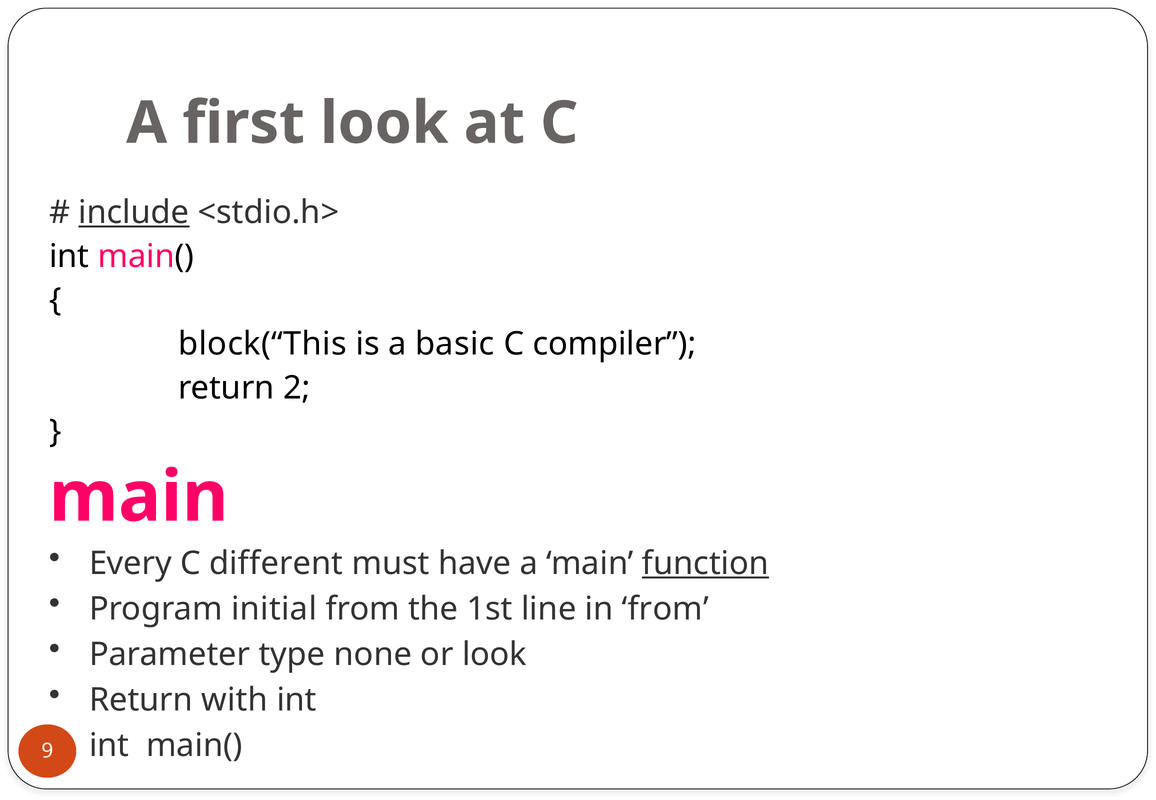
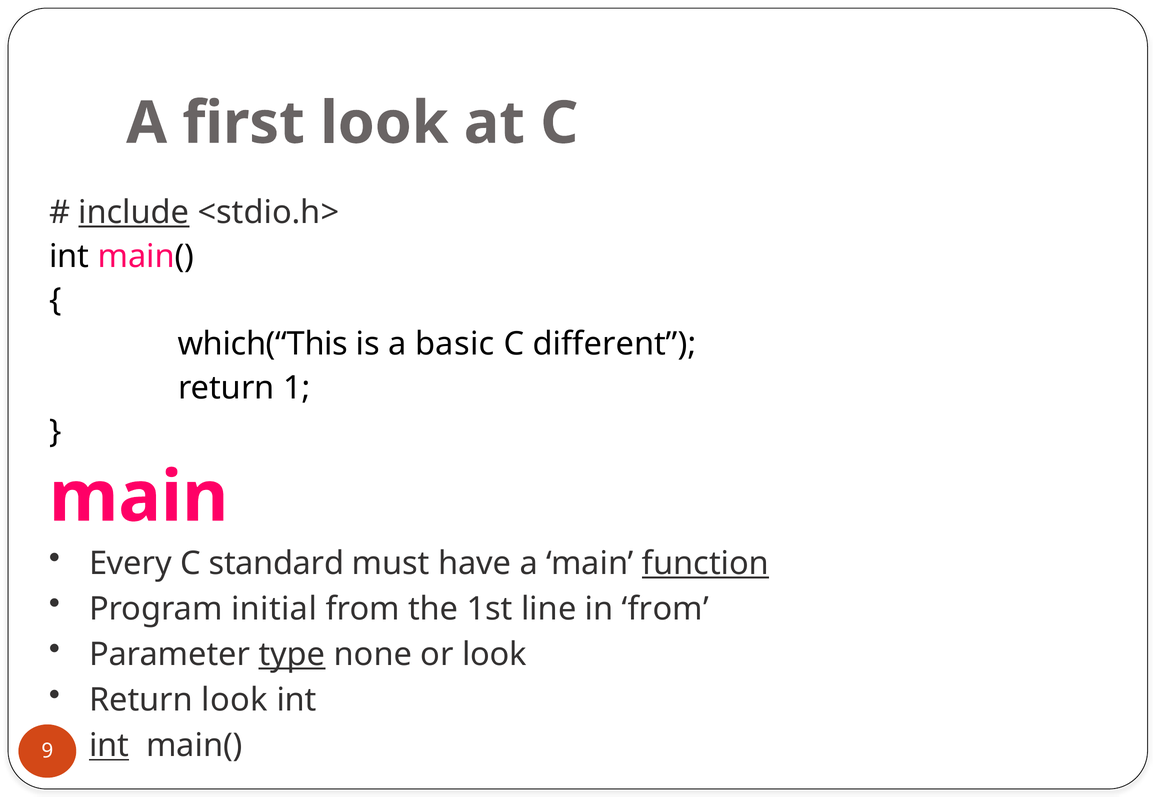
block(“This: block(“This -> which(“This (263, 344)
compiler: compiler -> different (614, 344)
2: 2 -> 1 (297, 388)
different: different -> standard (276, 564)
type underline: none -> present (292, 655)
Return with: with -> look (235, 700)
int underline: none -> present (109, 746)
